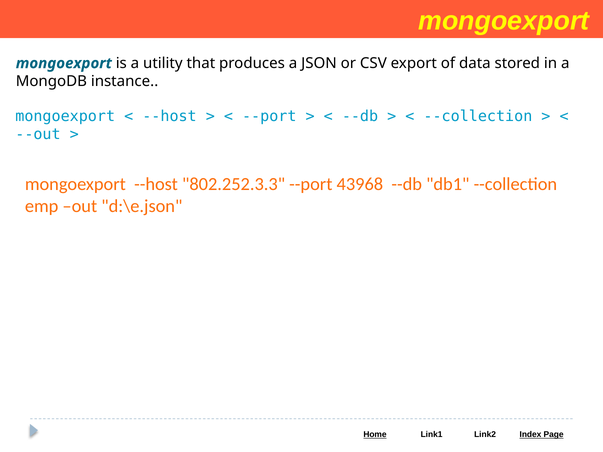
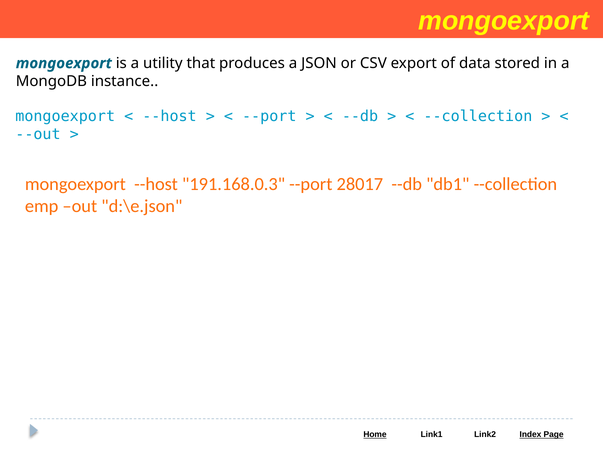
802.252.3.3: 802.252.3.3 -> 191.168.0.3 (234, 184)
43968: 43968 -> 28017 (360, 184)
